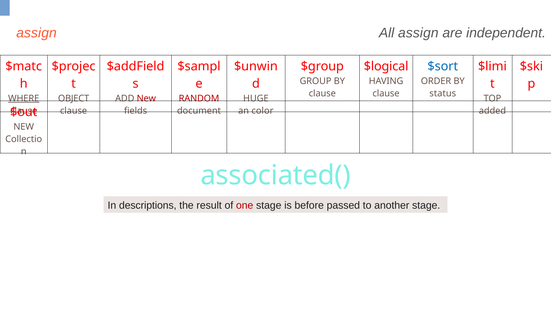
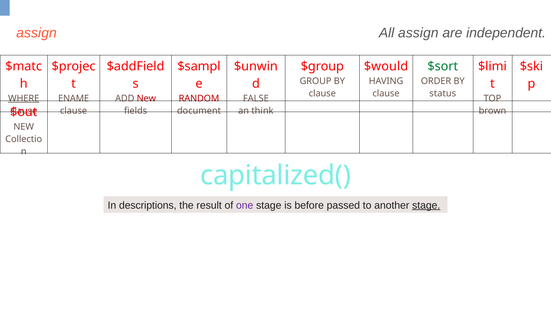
$logical: $logical -> $would (386, 66)
$sort colour: blue -> green (443, 66)
OBJECT: OBJECT -> ENAME (74, 98)
HUGE: HUGE -> FALSE (256, 98)
color: color -> think (262, 111)
added: added -> brown (492, 111)
associated(: associated( -> capitalized( (276, 175)
one colour: red -> purple (245, 205)
stage underline: none -> present (426, 205)
